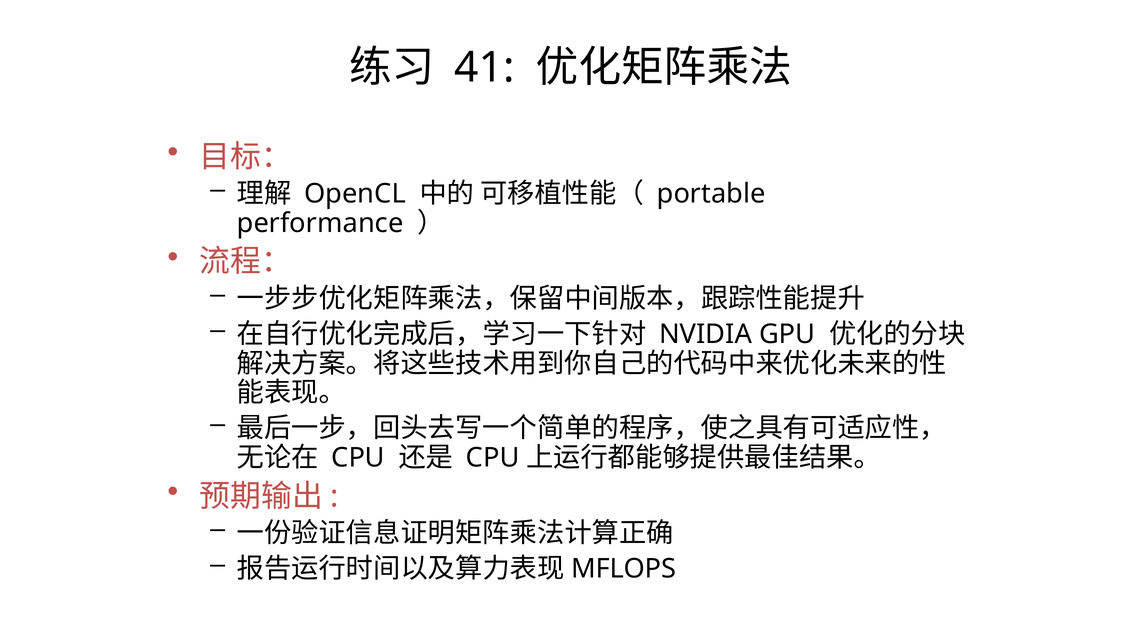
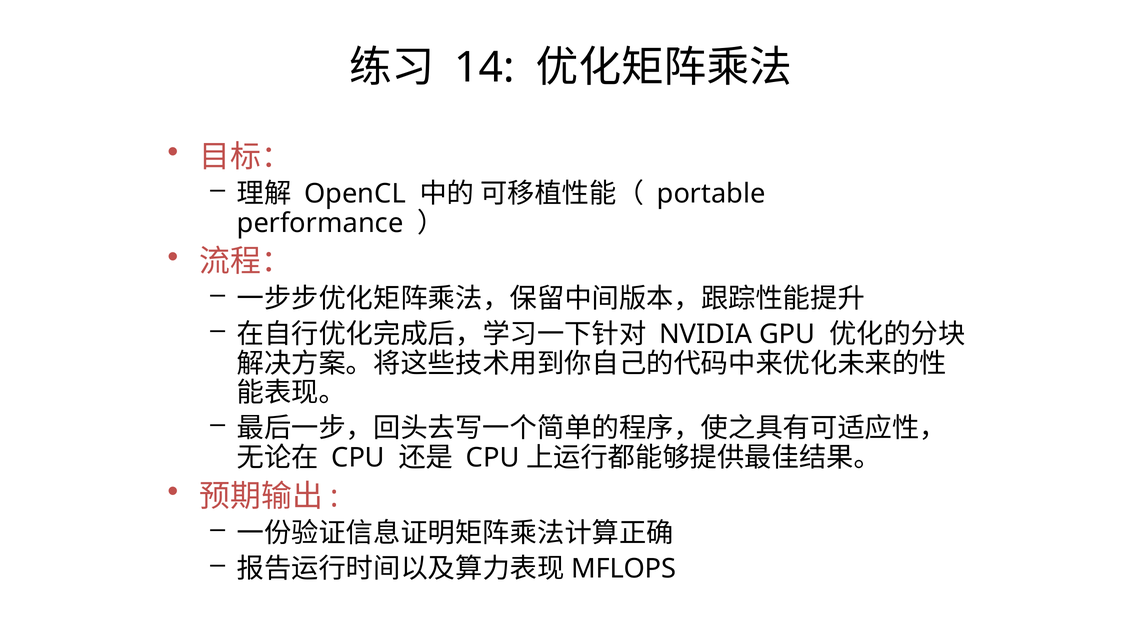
41: 41 -> 14 (484, 67)
